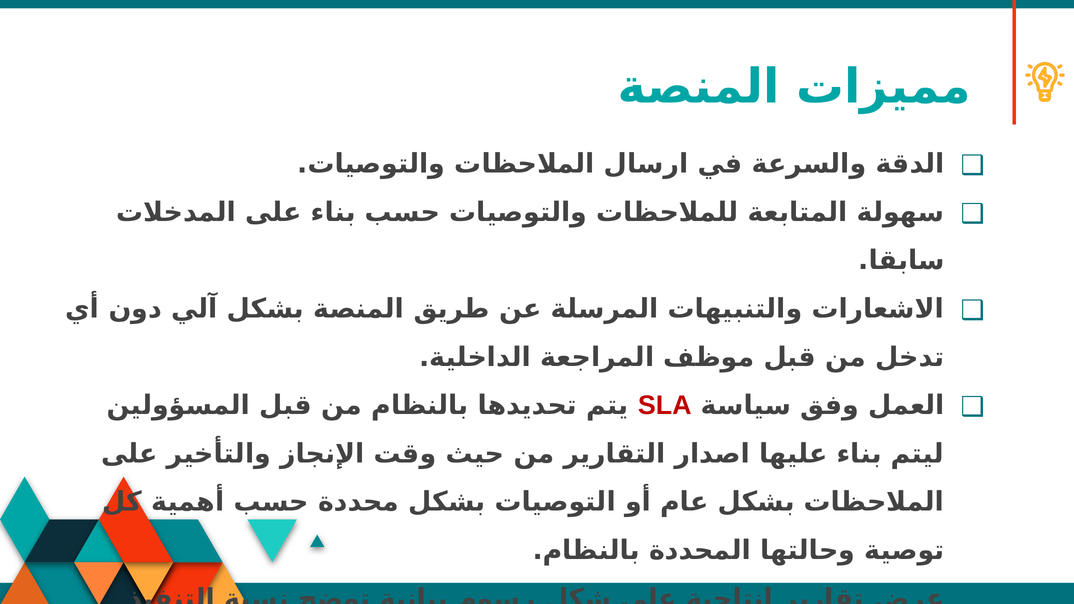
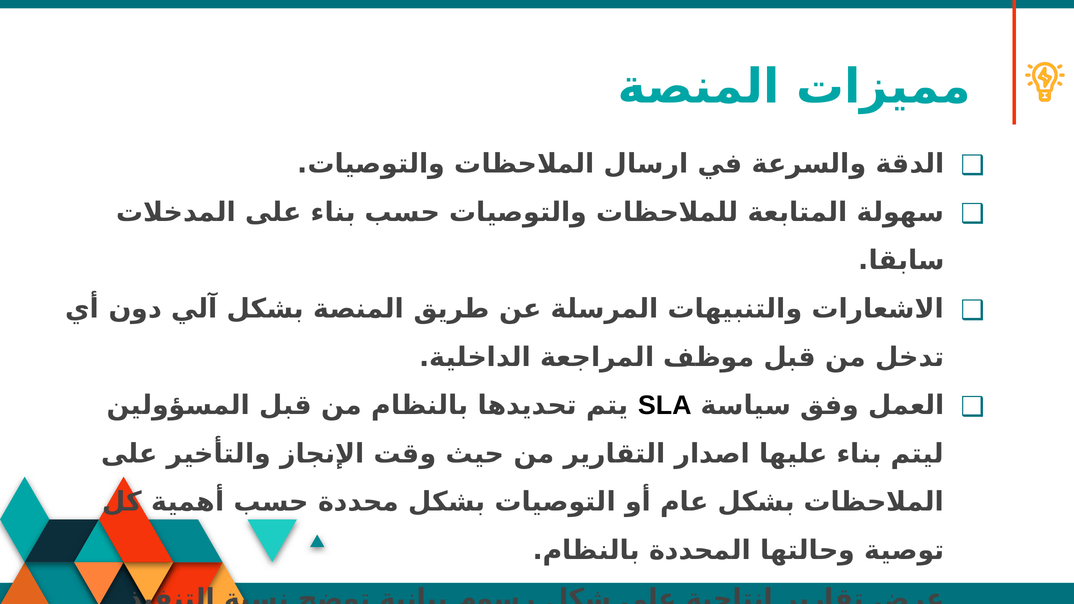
SLA colour: red -> black (665, 406)
